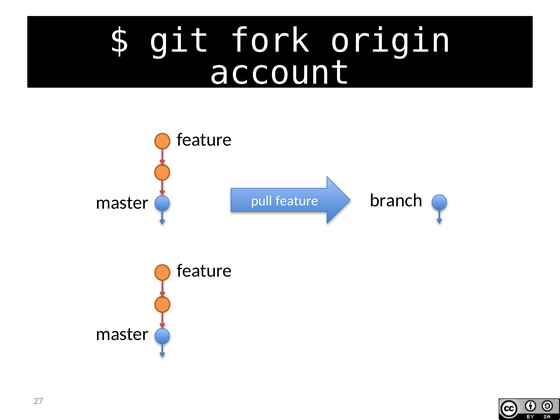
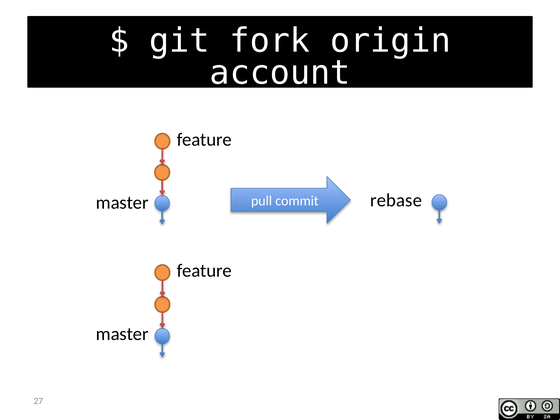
branch: branch -> rebase (396, 200)
pull feature: feature -> commit (297, 201)
